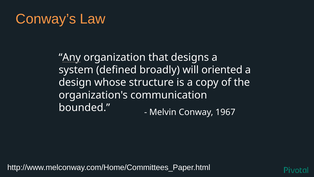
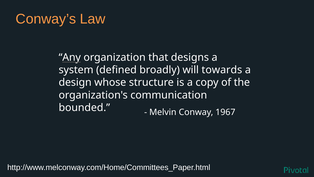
oriented: oriented -> towards (222, 70)
